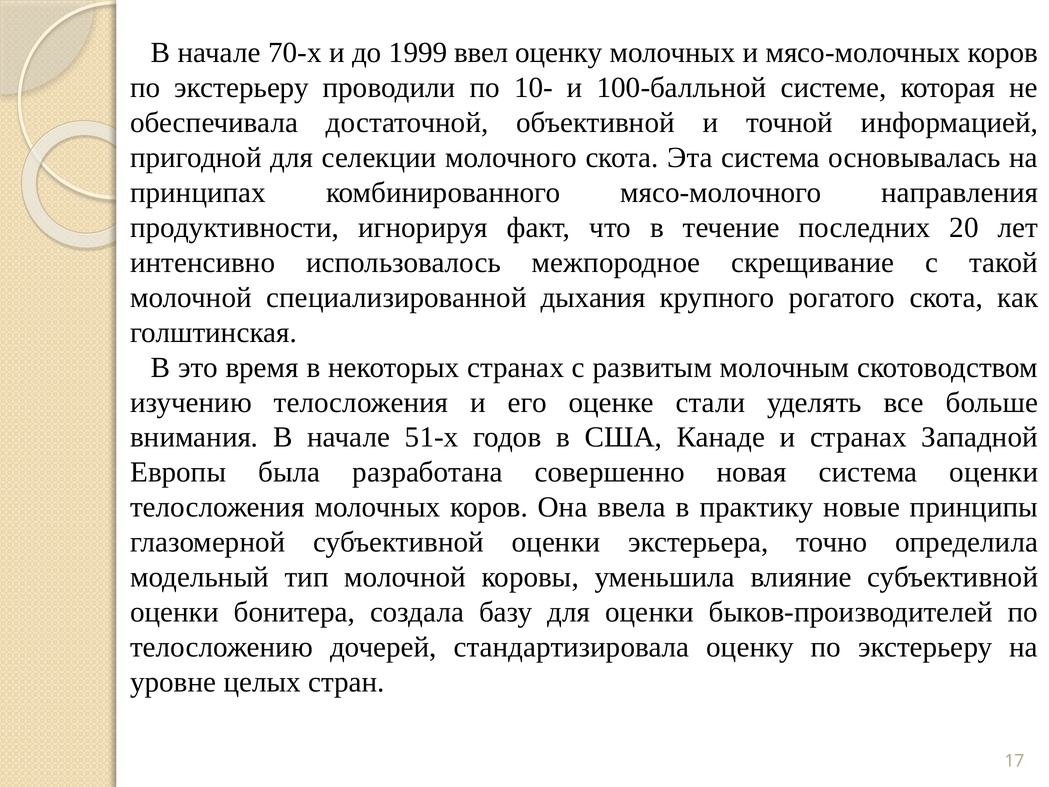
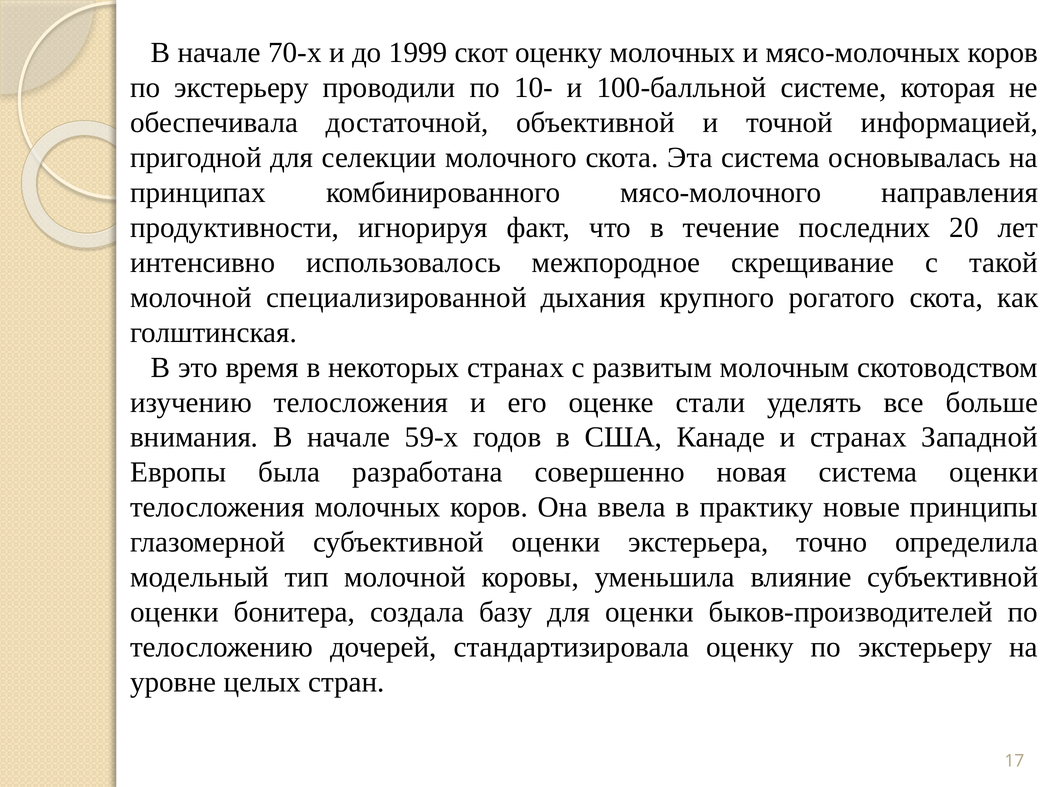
ввел: ввел -> скот (481, 52)
51-х: 51-х -> 59-х (432, 437)
